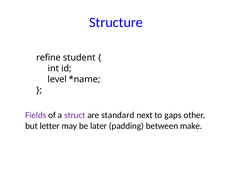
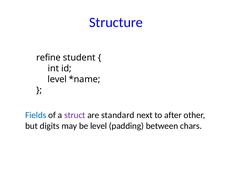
Fields colour: purple -> blue (36, 115)
gaps: gaps -> after (173, 115)
letter: letter -> digits (50, 126)
be later: later -> level (99, 126)
make: make -> chars (191, 126)
